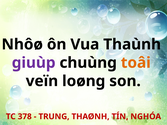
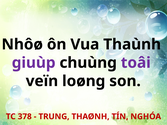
toâi colour: orange -> purple (136, 63)
